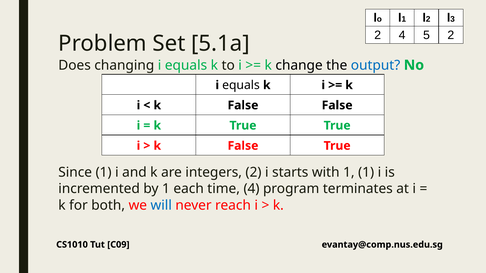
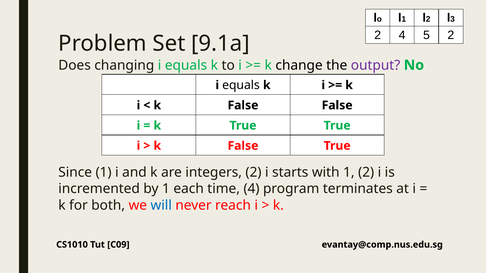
5.1a: 5.1a -> 9.1a (221, 43)
output colour: blue -> purple (376, 65)
1 1: 1 -> 2 (366, 172)
